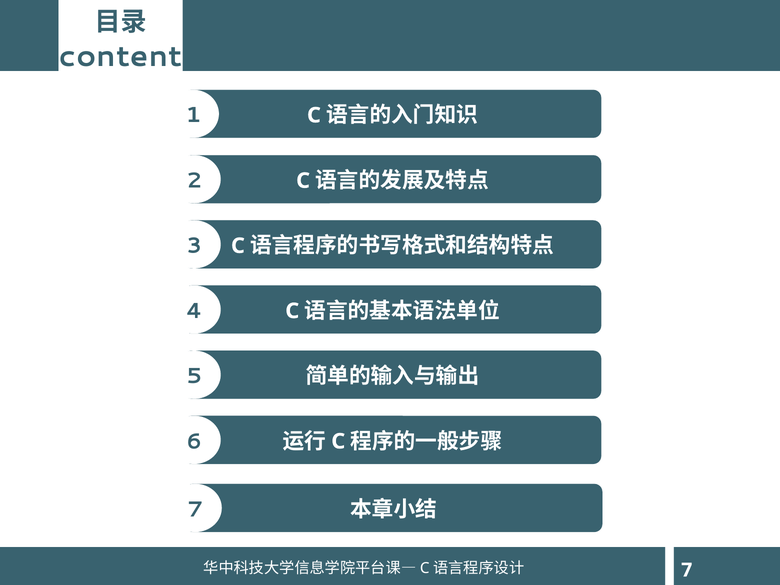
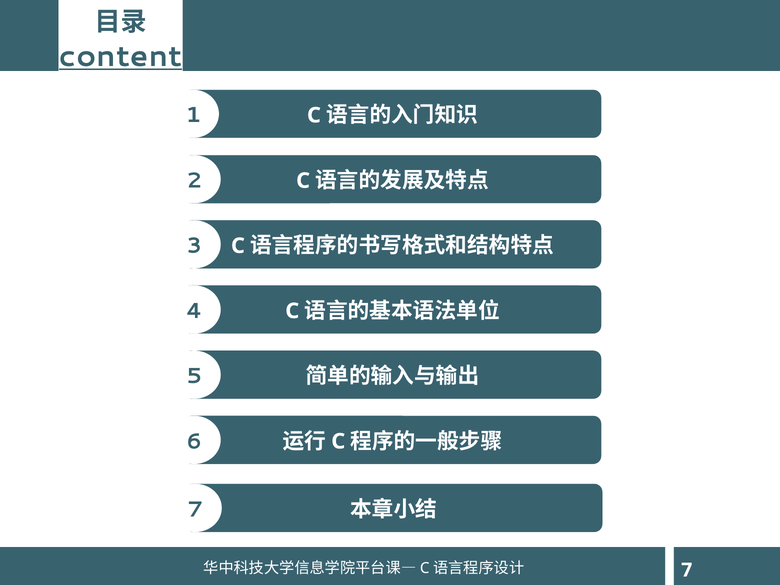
content underline: none -> present (121, 56)
